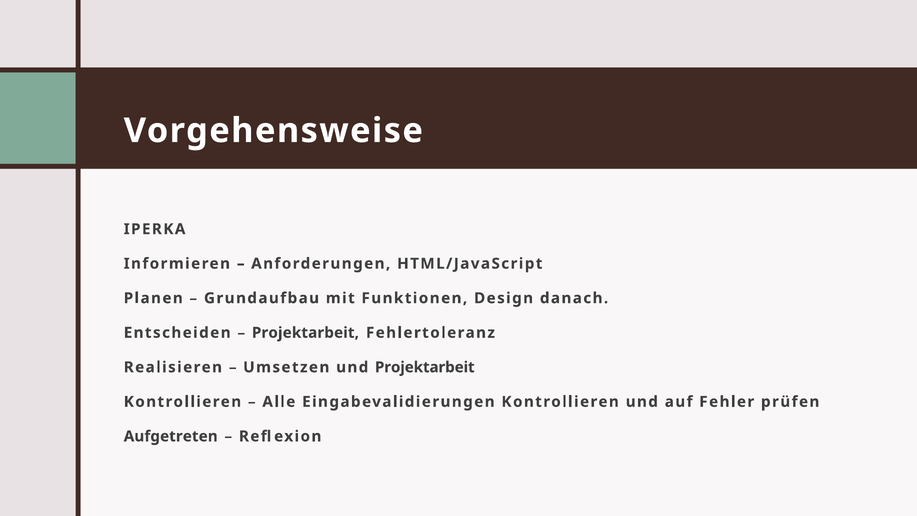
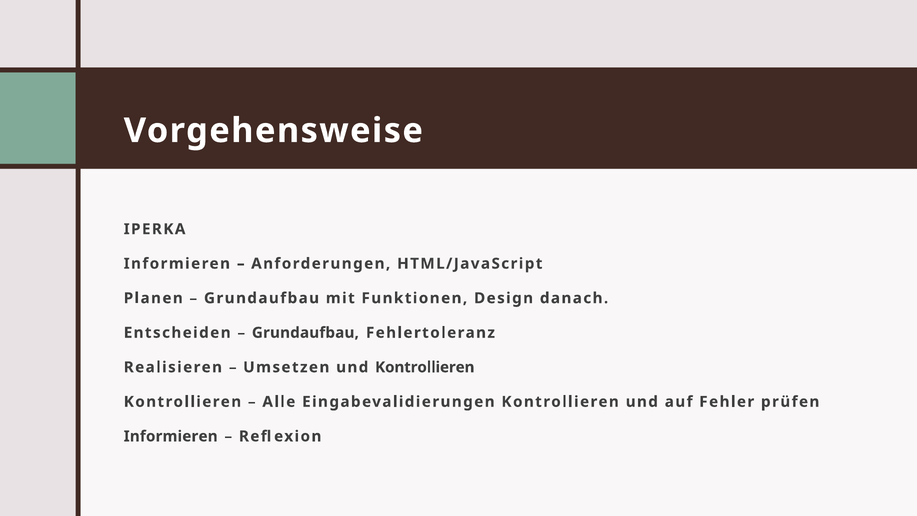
Projektarbeit: Projektarbeit -> Grundaufbau (305, 333)
und Projektarbeit: Projektarbeit -> Kontrollieren (425, 367)
Aufgetreten: Aufgetreten -> Informieren (171, 436)
